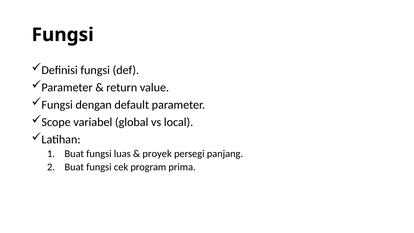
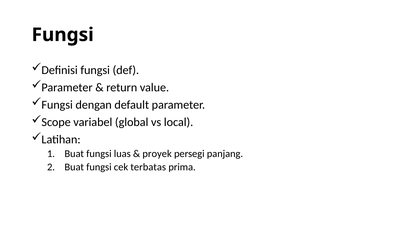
program: program -> terbatas (148, 167)
